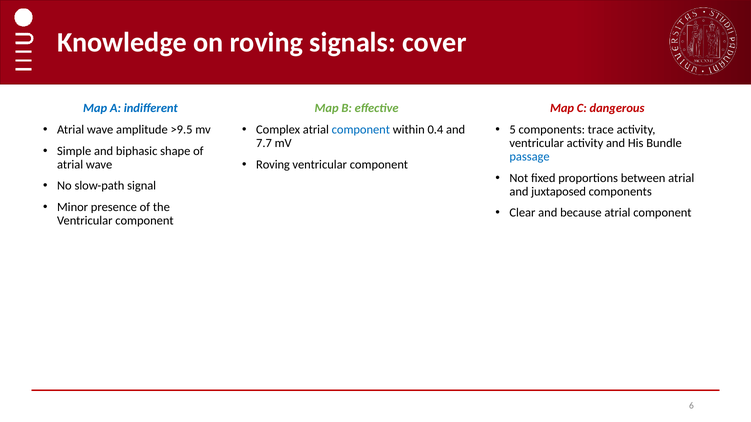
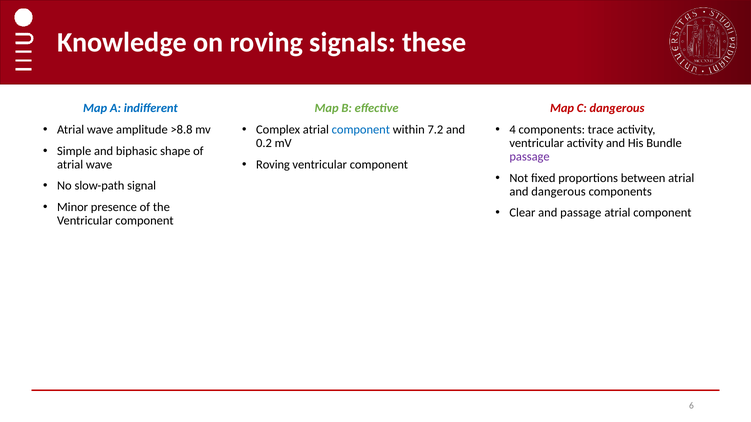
cover: cover -> these (434, 43)
0.4: 0.4 -> 7.2 (435, 130)
>9.5: >9.5 -> >8.8 (182, 130)
5: 5 -> 4 (513, 130)
7.7: 7.7 -> 0.2 (264, 143)
passage colour: blue -> purple (530, 157)
and juxtaposed: juxtaposed -> dangerous (559, 192)
and because: because -> passage (581, 213)
